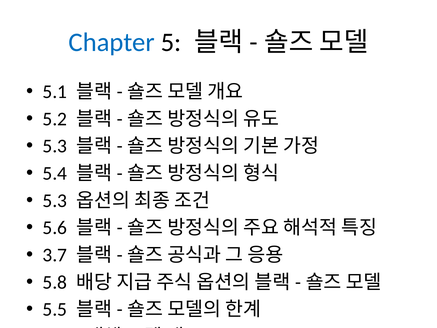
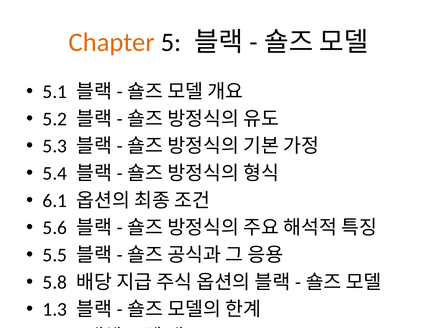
Chapter colour: blue -> orange (112, 42)
5.3: 5.3 -> 6.1 (55, 200)
3.7: 3.7 -> 5.5 (55, 255)
5.5: 5.5 -> 1.3 (55, 309)
